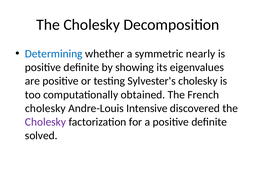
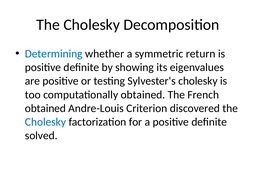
nearly: nearly -> return (201, 54)
cholesky: cholesky -> obtained (45, 108)
Intensive: Intensive -> Criterion (147, 108)
Cholesky colour: purple -> blue (46, 122)
